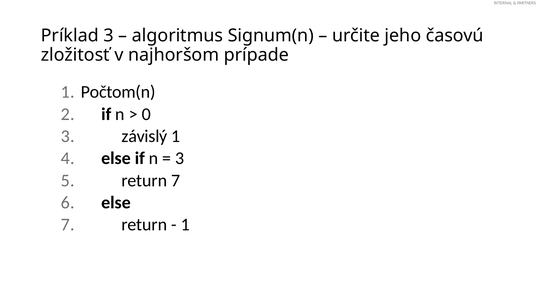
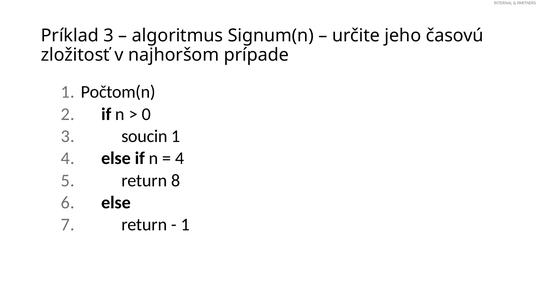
závislý: závislý -> soucin (144, 136)
3: 3 -> 4 (180, 158)
return 7: 7 -> 8 (176, 180)
